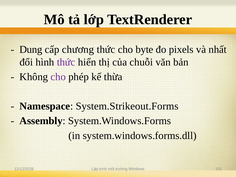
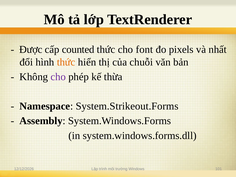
Dung: Dung -> Được (31, 50)
chương: chương -> counted (78, 50)
byte: byte -> font (144, 50)
thức colour: purple -> orange (66, 62)
